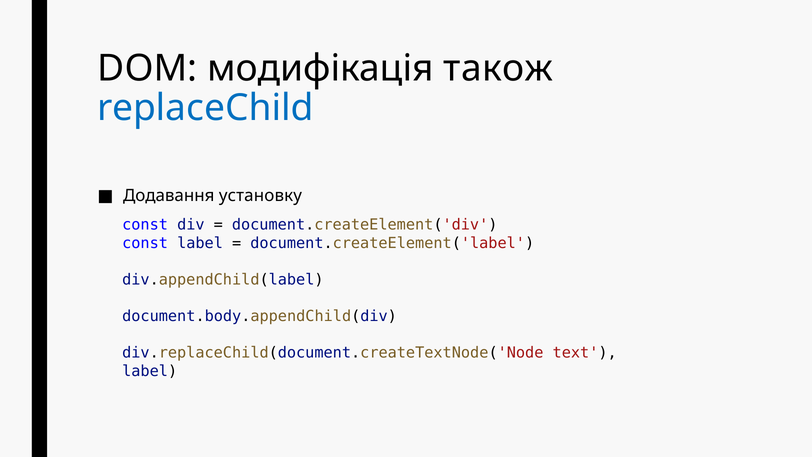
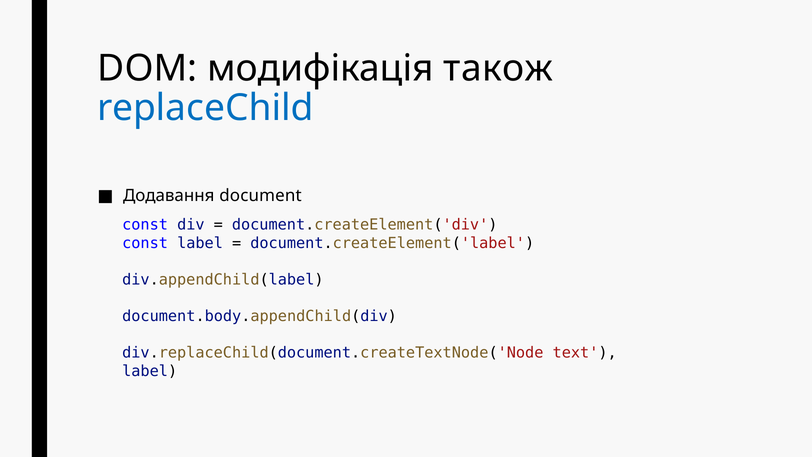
установку: установку -> document (260, 196)
